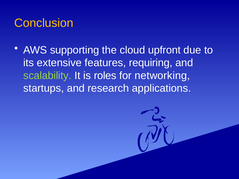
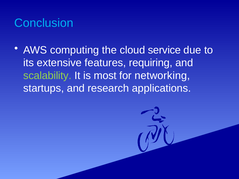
Conclusion colour: yellow -> light blue (44, 23)
supporting: supporting -> computing (75, 50)
upfront: upfront -> service (164, 50)
roles: roles -> most (105, 76)
